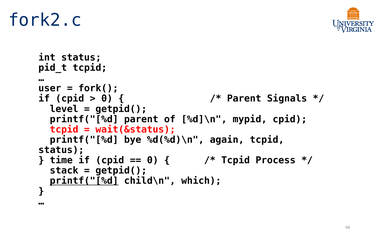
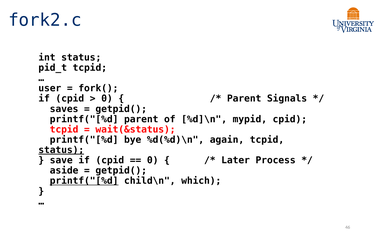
level: level -> saves (64, 109)
status underline: none -> present (61, 150)
time: time -> save (61, 160)
Tcpid: Tcpid -> Later (236, 160)
stack: stack -> aside (64, 170)
